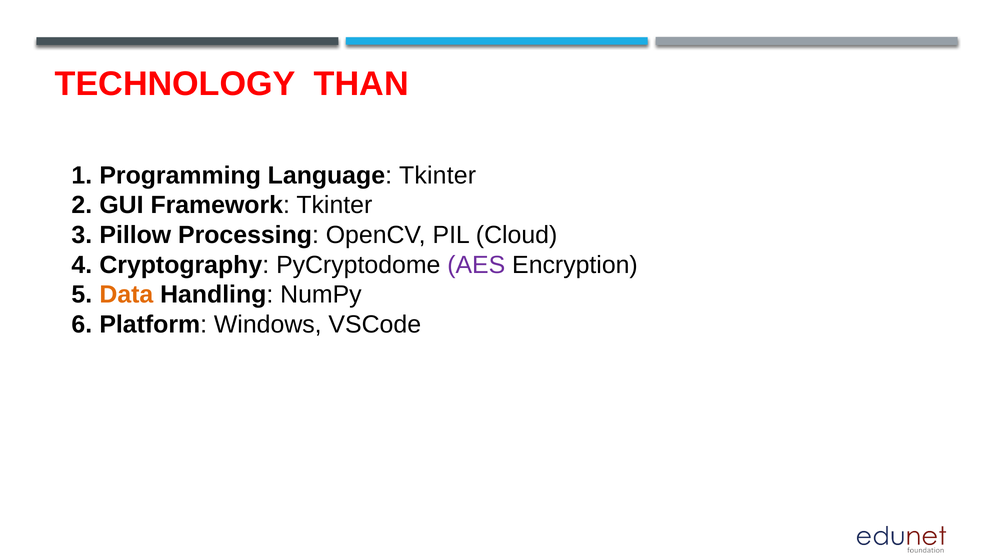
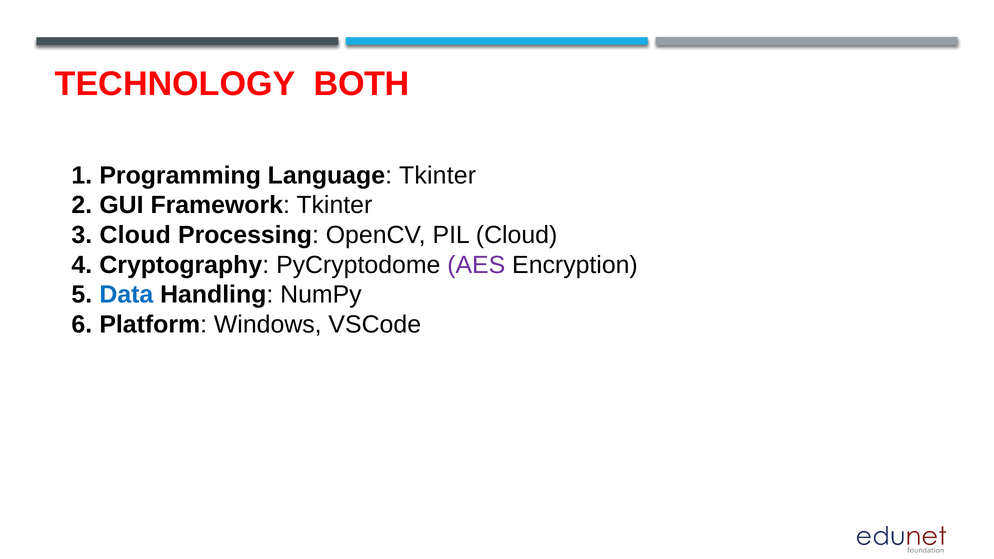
THAN: THAN -> BOTH (362, 84)
Pillow: Pillow -> Cloud (135, 235)
Data colour: orange -> blue (126, 295)
